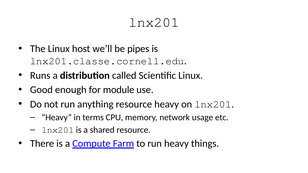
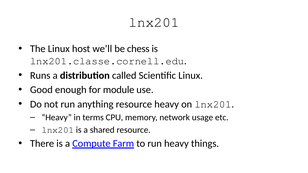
pipes: pipes -> chess (138, 49)
